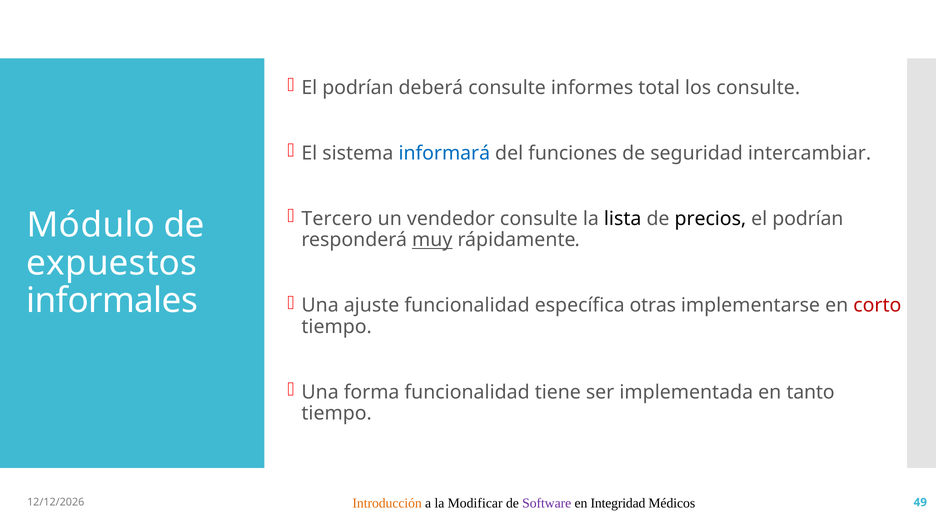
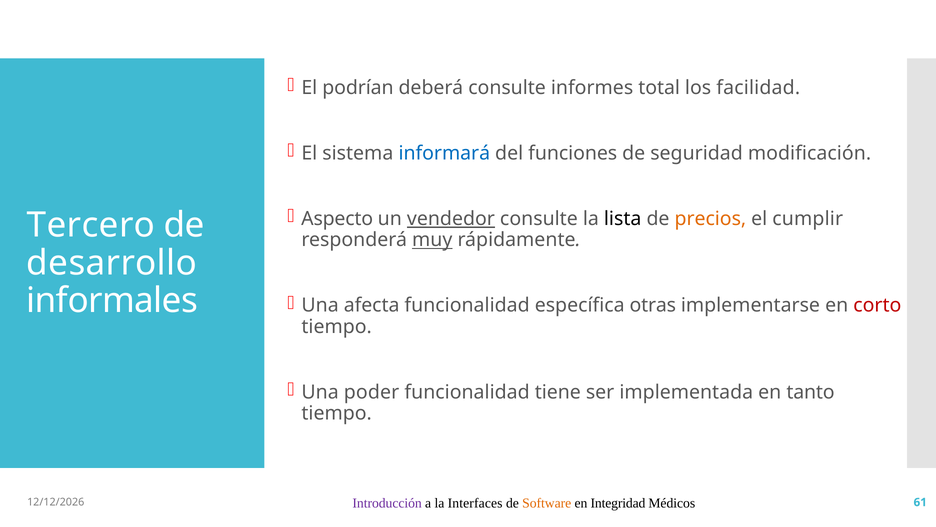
los consulte: consulte -> facilidad (758, 88)
intercambiar: intercambiar -> modificación (810, 153)
Tercero: Tercero -> Aspecto (337, 219)
vendedor underline: none -> present (451, 219)
precios colour: black -> orange (710, 219)
podrían: podrían -> cumplir (808, 219)
Módulo: Módulo -> Tercero (91, 225)
expuestos: expuestos -> desarrollo (112, 263)
ajuste: ajuste -> afecta (372, 305)
forma: forma -> poder (372, 392)
Introducción colour: orange -> purple (387, 503)
Modificar: Modificar -> Interfaces (475, 503)
Software colour: purple -> orange (547, 503)
49: 49 -> 61 (920, 502)
